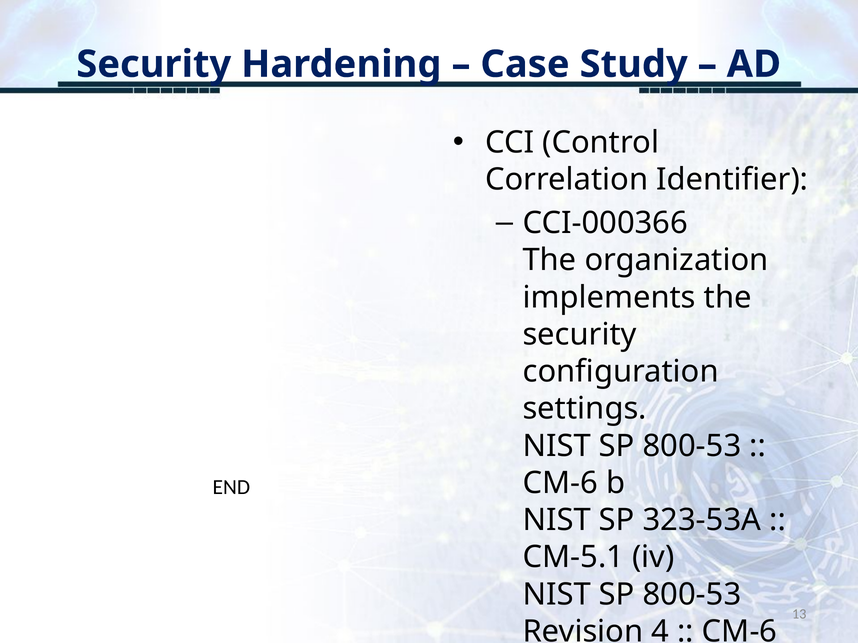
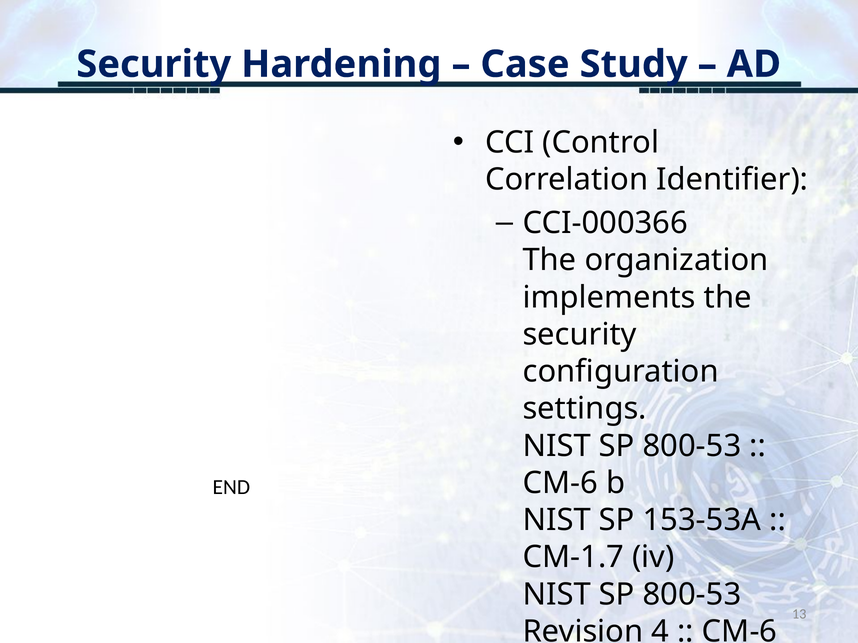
323-53A: 323-53A -> 153-53A (702, 520)
CM-5.1: CM-5.1 -> CM-1.7 (573, 558)
